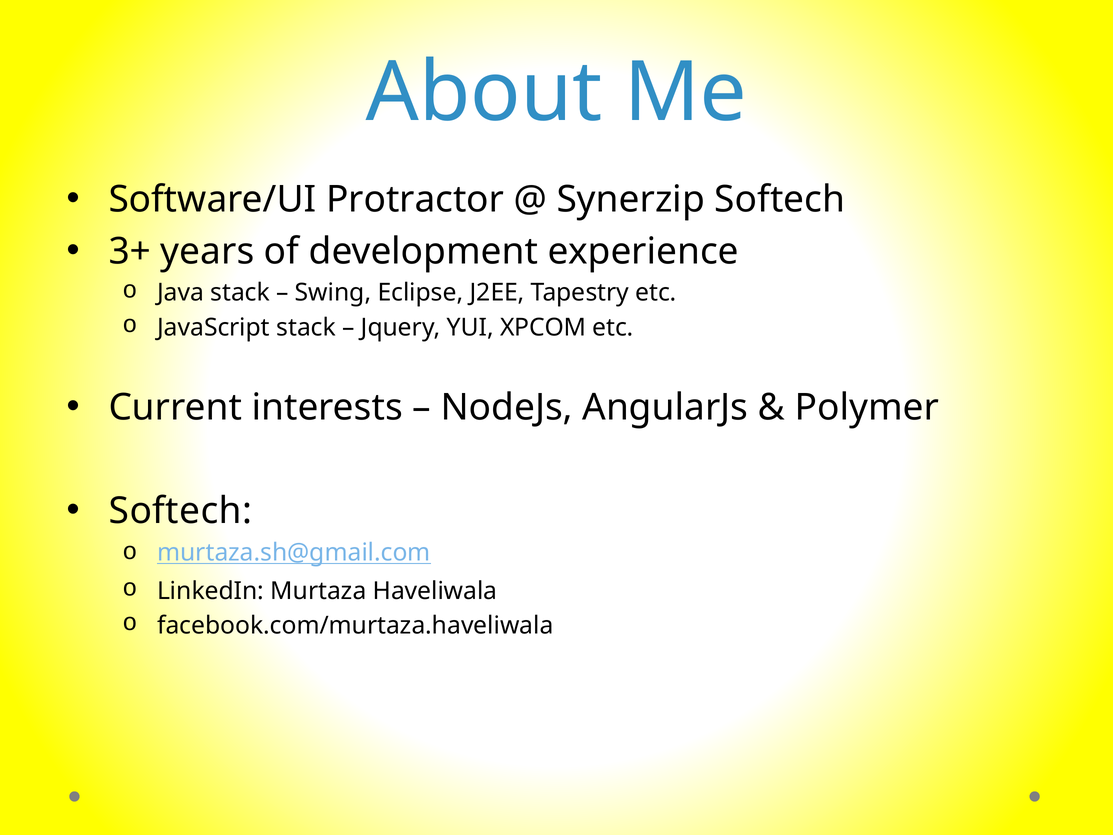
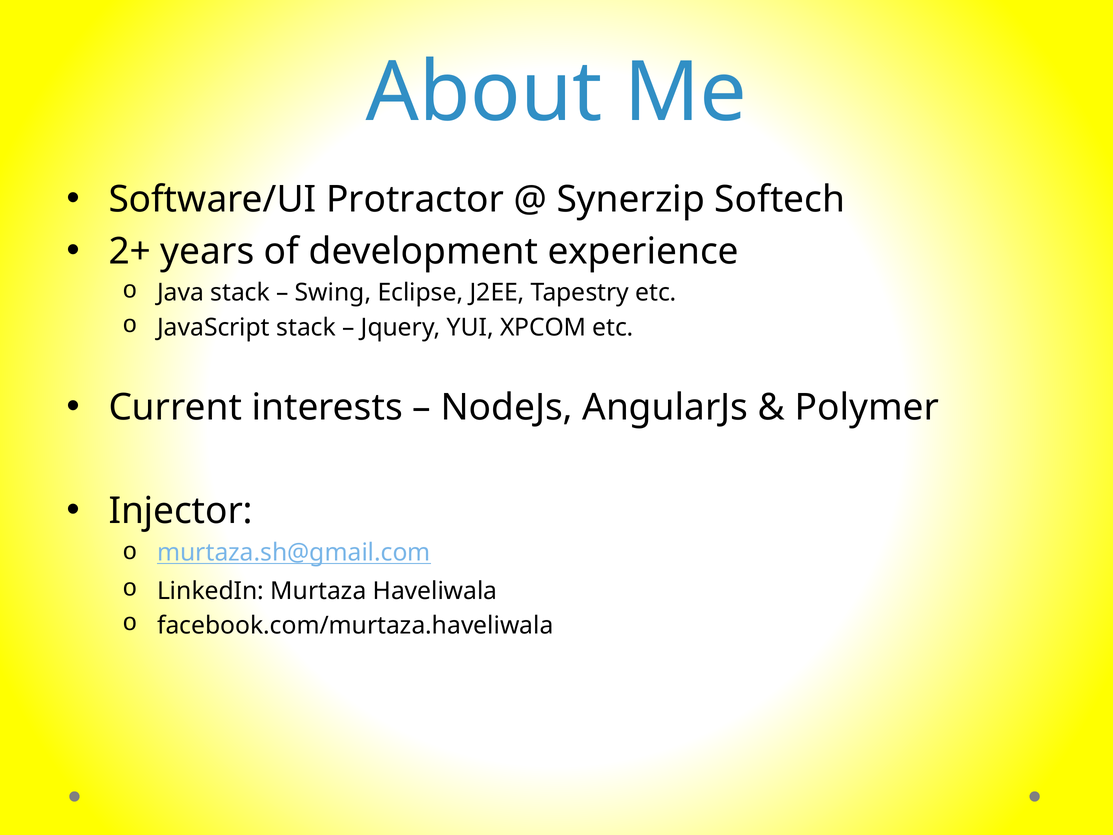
3+: 3+ -> 2+ (130, 252)
Softech: Softech -> Injector (181, 511)
